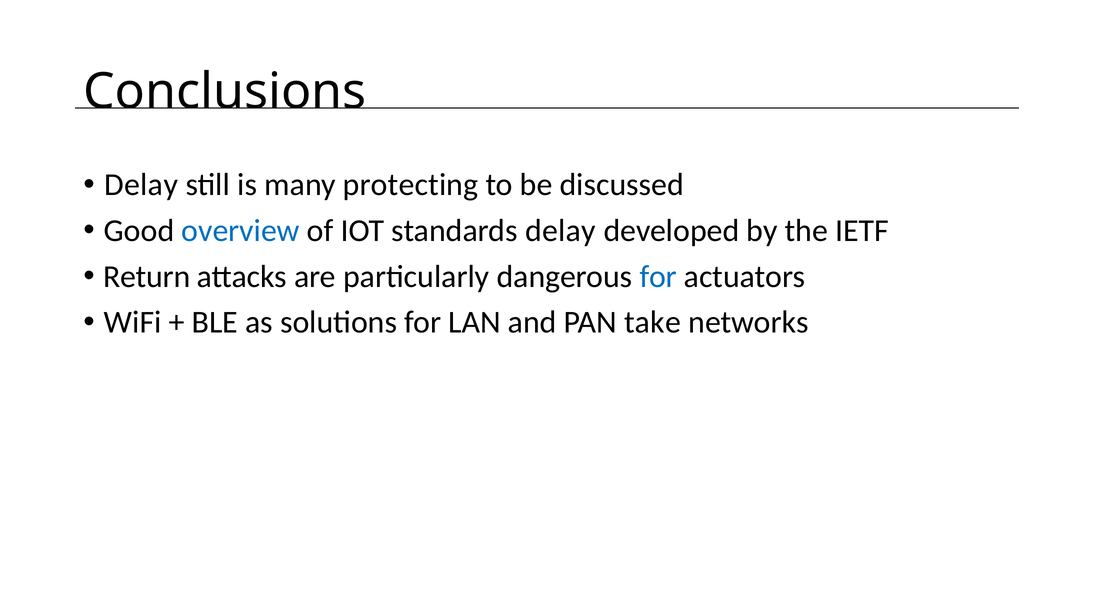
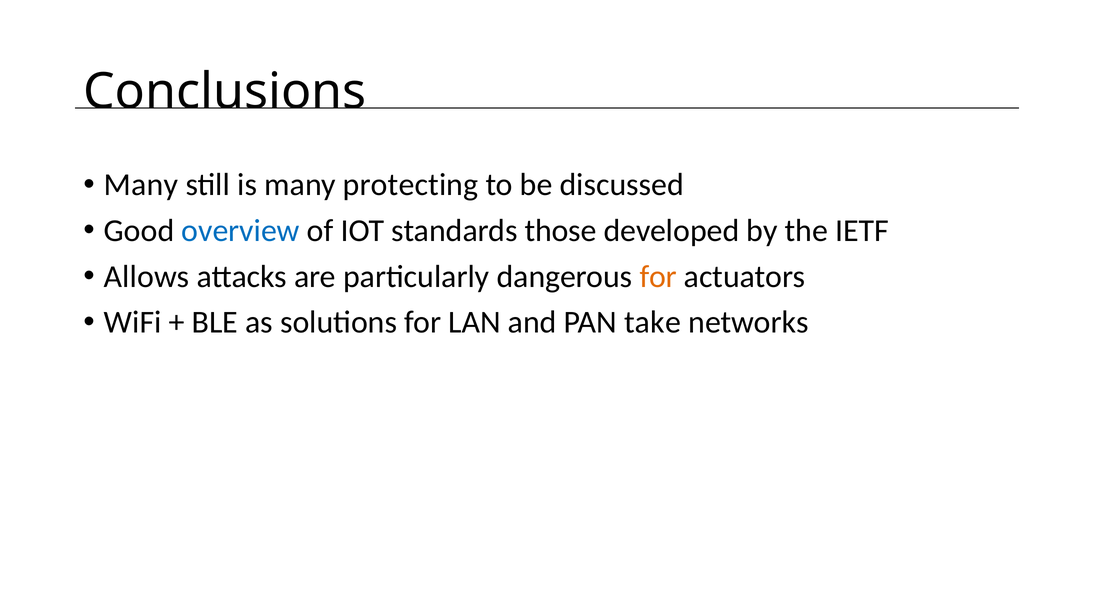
Delay: Delay -> Many (141, 185)
standards delay: delay -> those (561, 231)
Return: Return -> Allows (147, 277)
for colour: blue -> orange (658, 277)
